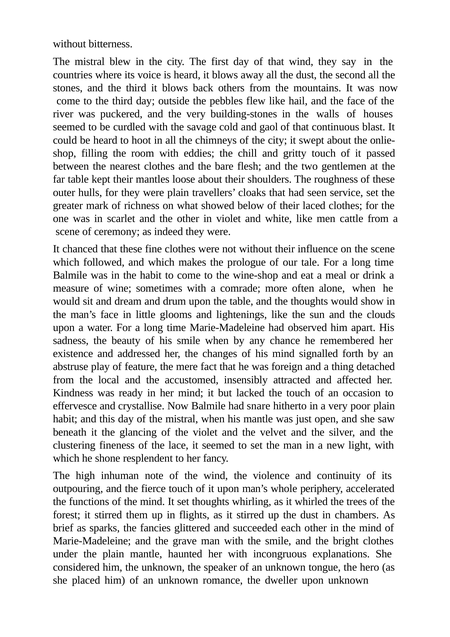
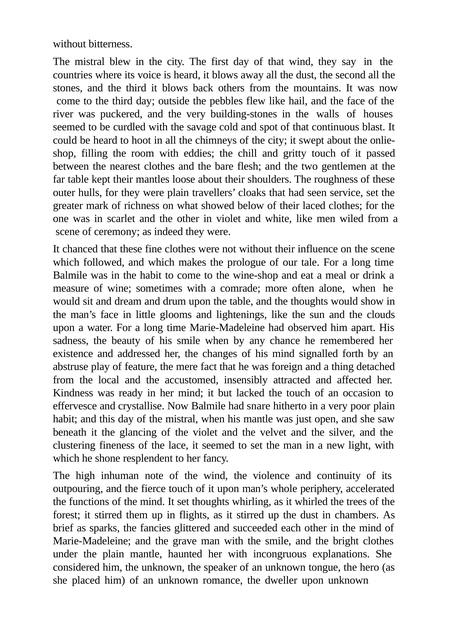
gaol: gaol -> spot (269, 127)
cattle: cattle -> wiled (352, 219)
